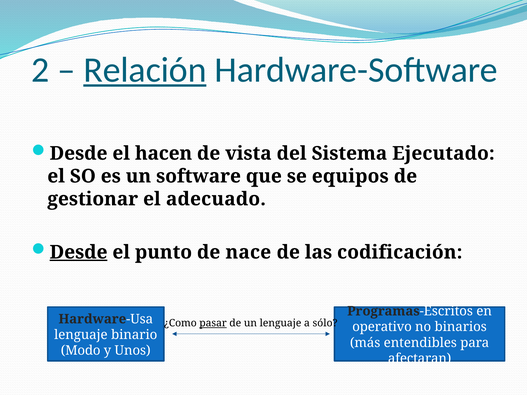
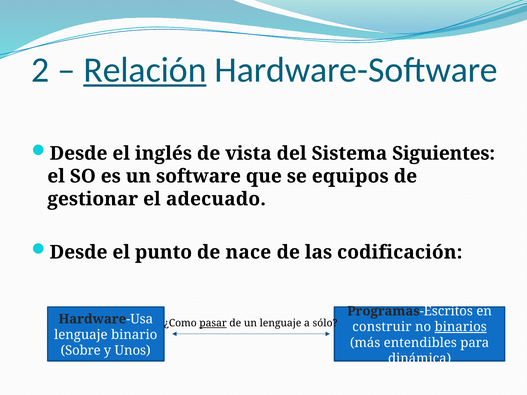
hacen: hacen -> inglés (163, 154)
Ejecutado: Ejecutado -> Siguientes (444, 154)
Desde underline: present -> none (79, 252)
operativo: operativo -> construir (382, 327)
binarios underline: none -> present (461, 327)
Modo: Modo -> Sobre (81, 351)
afectaran: afectaran -> dinámica (420, 359)
